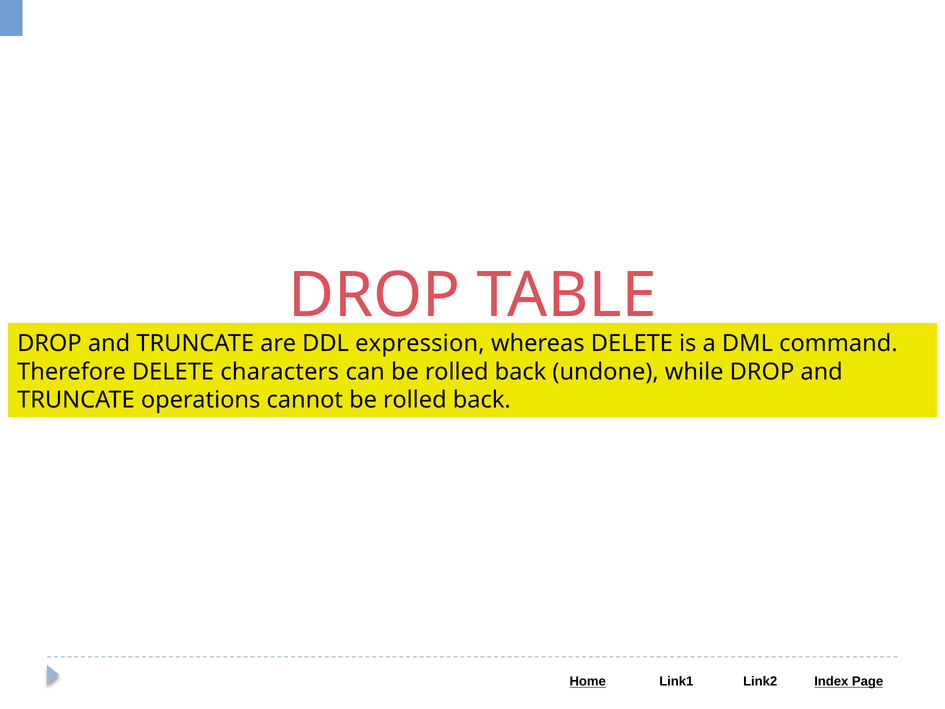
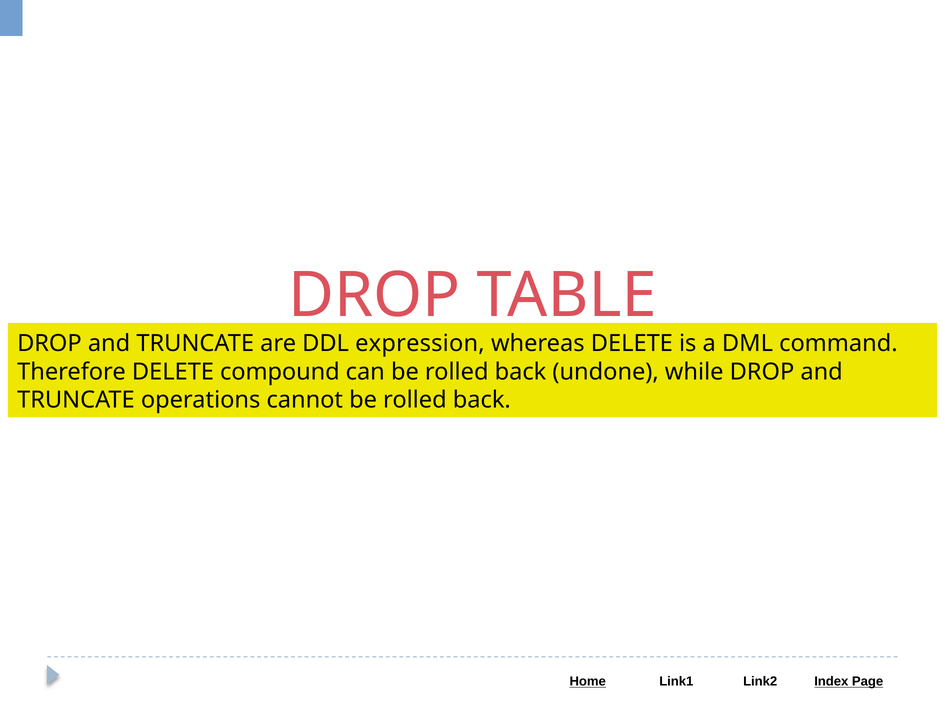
characters: characters -> compound (280, 372)
